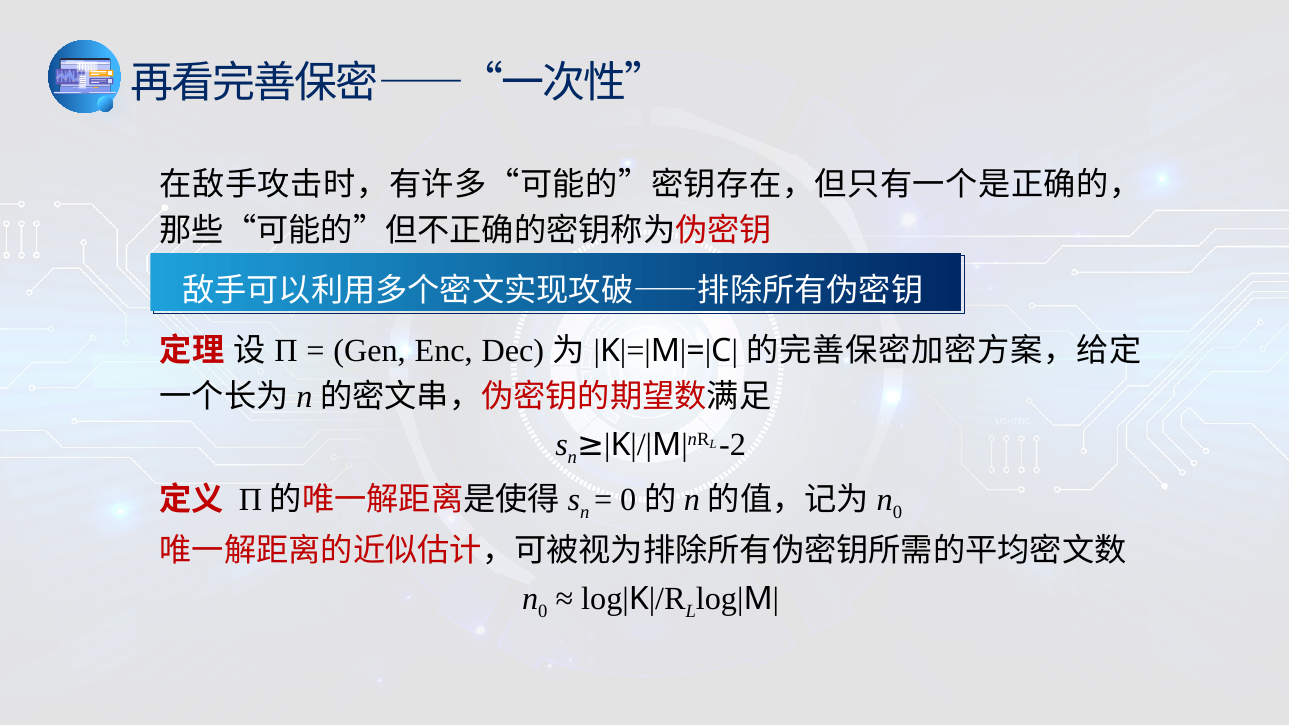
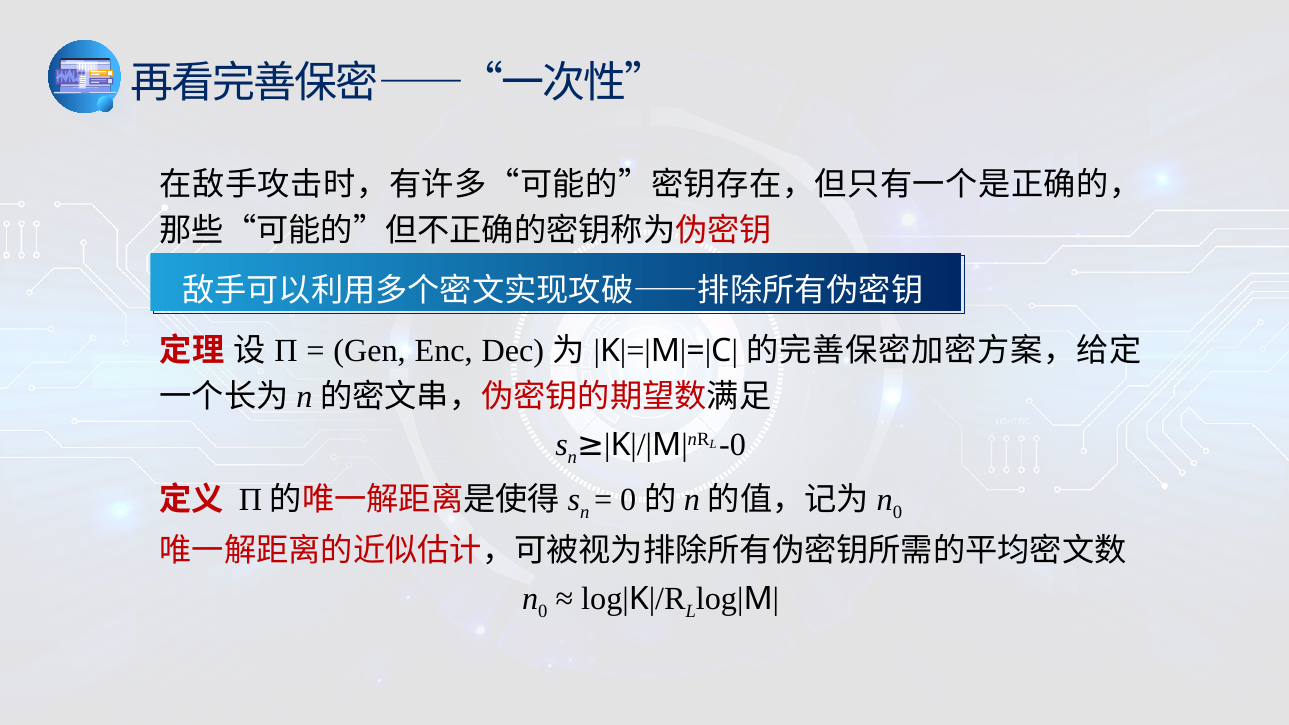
-2: -2 -> -0 (733, 445)
